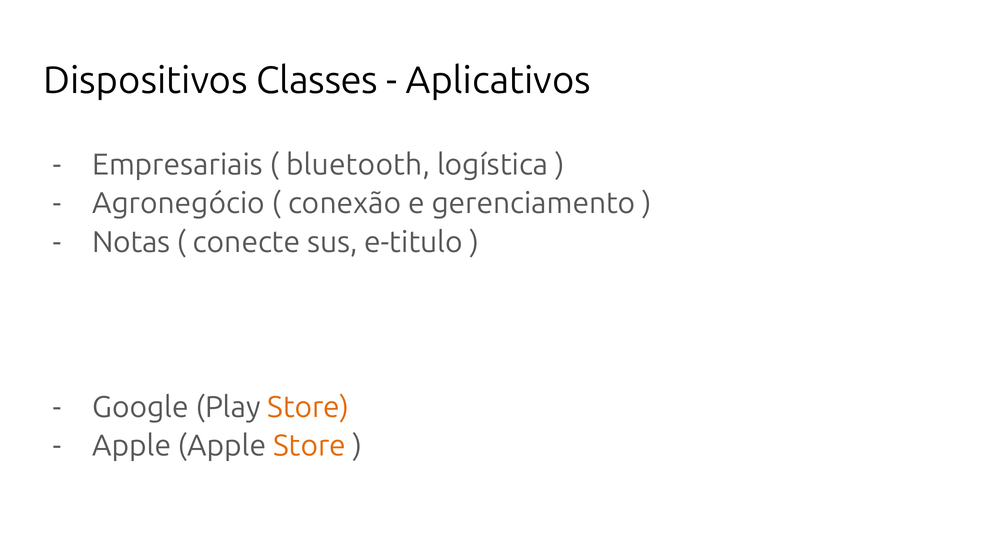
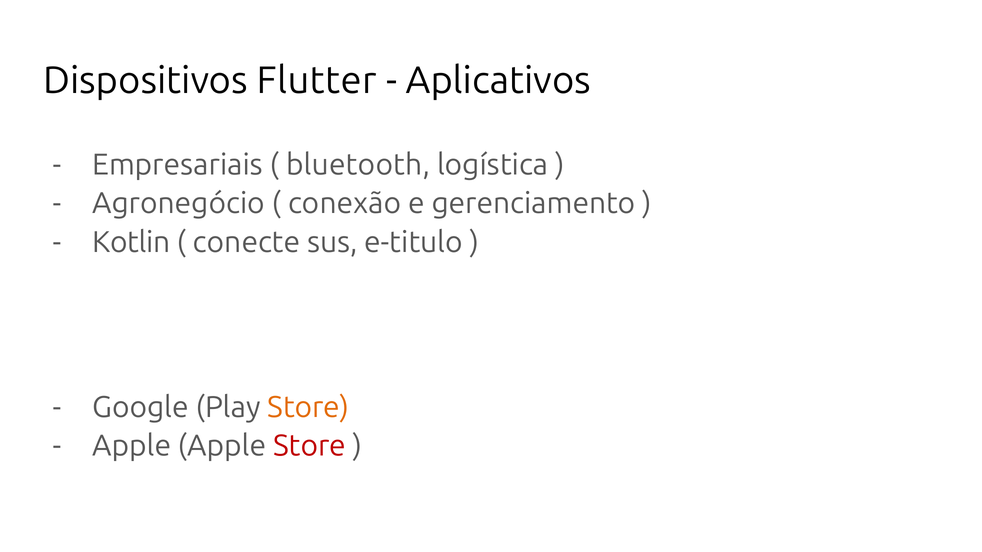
Classes: Classes -> Flutter (317, 81)
Notas: Notas -> Kotlin (131, 242)
Store colour: orange -> red (310, 446)
